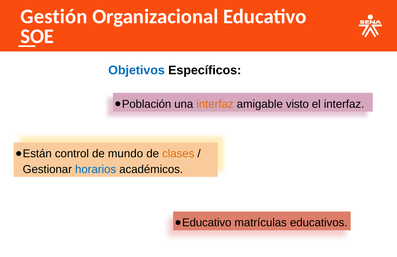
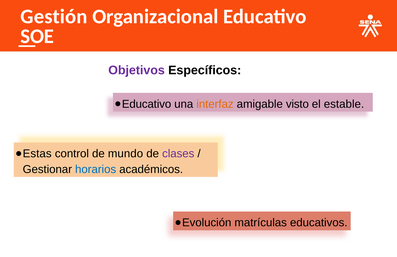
Objetivos colour: blue -> purple (137, 70)
Población: Población -> Educativo (147, 104)
el interfaz: interfaz -> estable (344, 104)
Están: Están -> Estas (37, 153)
clases colour: orange -> purple (178, 153)
Educativo: Educativo -> Evolución (207, 222)
